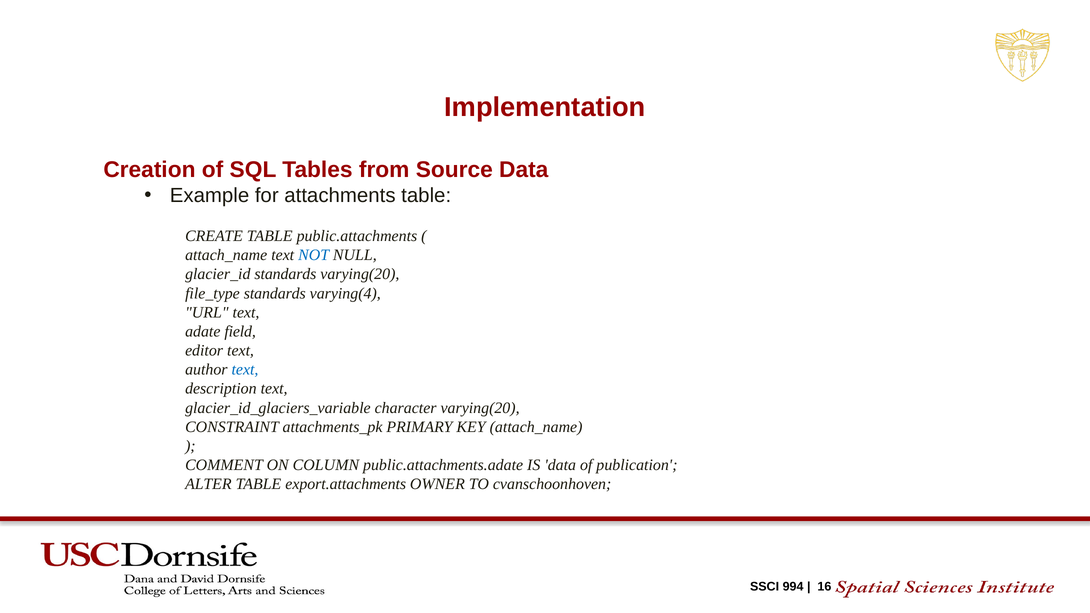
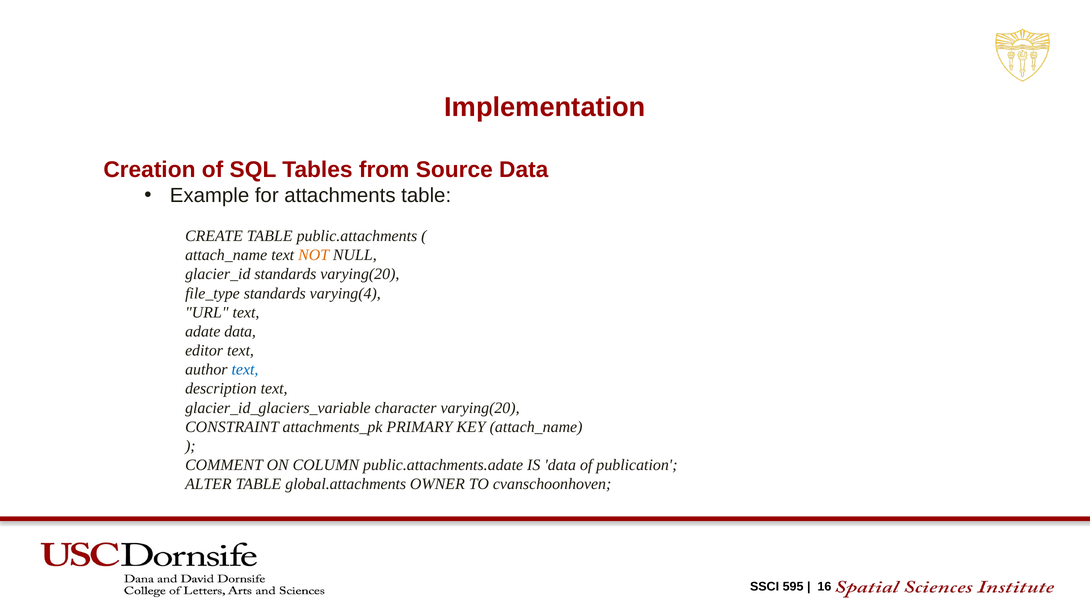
NOT colour: blue -> orange (314, 255)
adate field: field -> data (240, 332)
export.attachments: export.attachments -> global.attachments (346, 484)
994: 994 -> 595 (793, 587)
